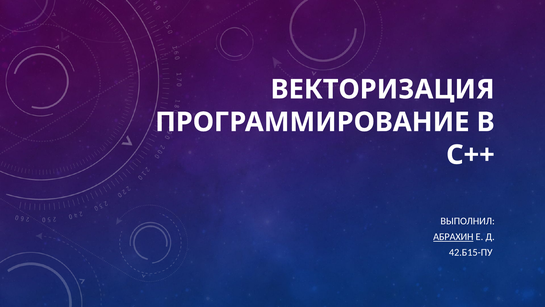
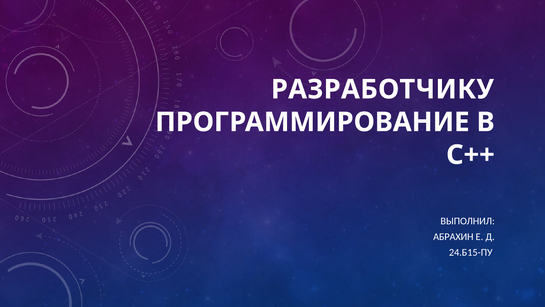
ВЕКТОРИЗАЦИЯ: ВЕКТОРИЗАЦИЯ -> РАЗРАБОТЧИКУ (382, 89)
АБРАХИН underline: present -> none (453, 236)
42.Б15-ПУ: 42.Б15-ПУ -> 24.Б15-ПУ (471, 252)
